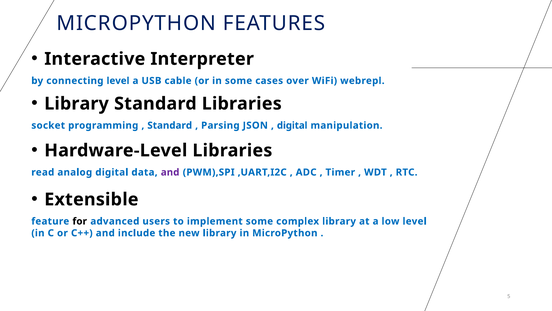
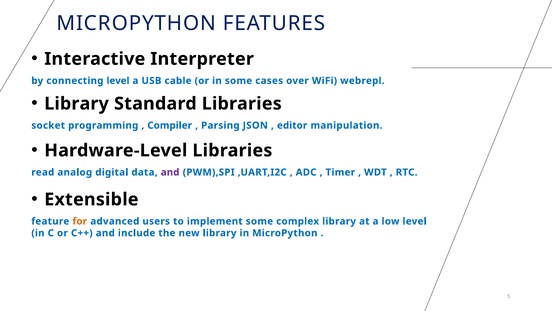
Standard: Standard -> Compiler (170, 125)
digital: digital -> editor (292, 125)
for colour: black -> orange (80, 221)
